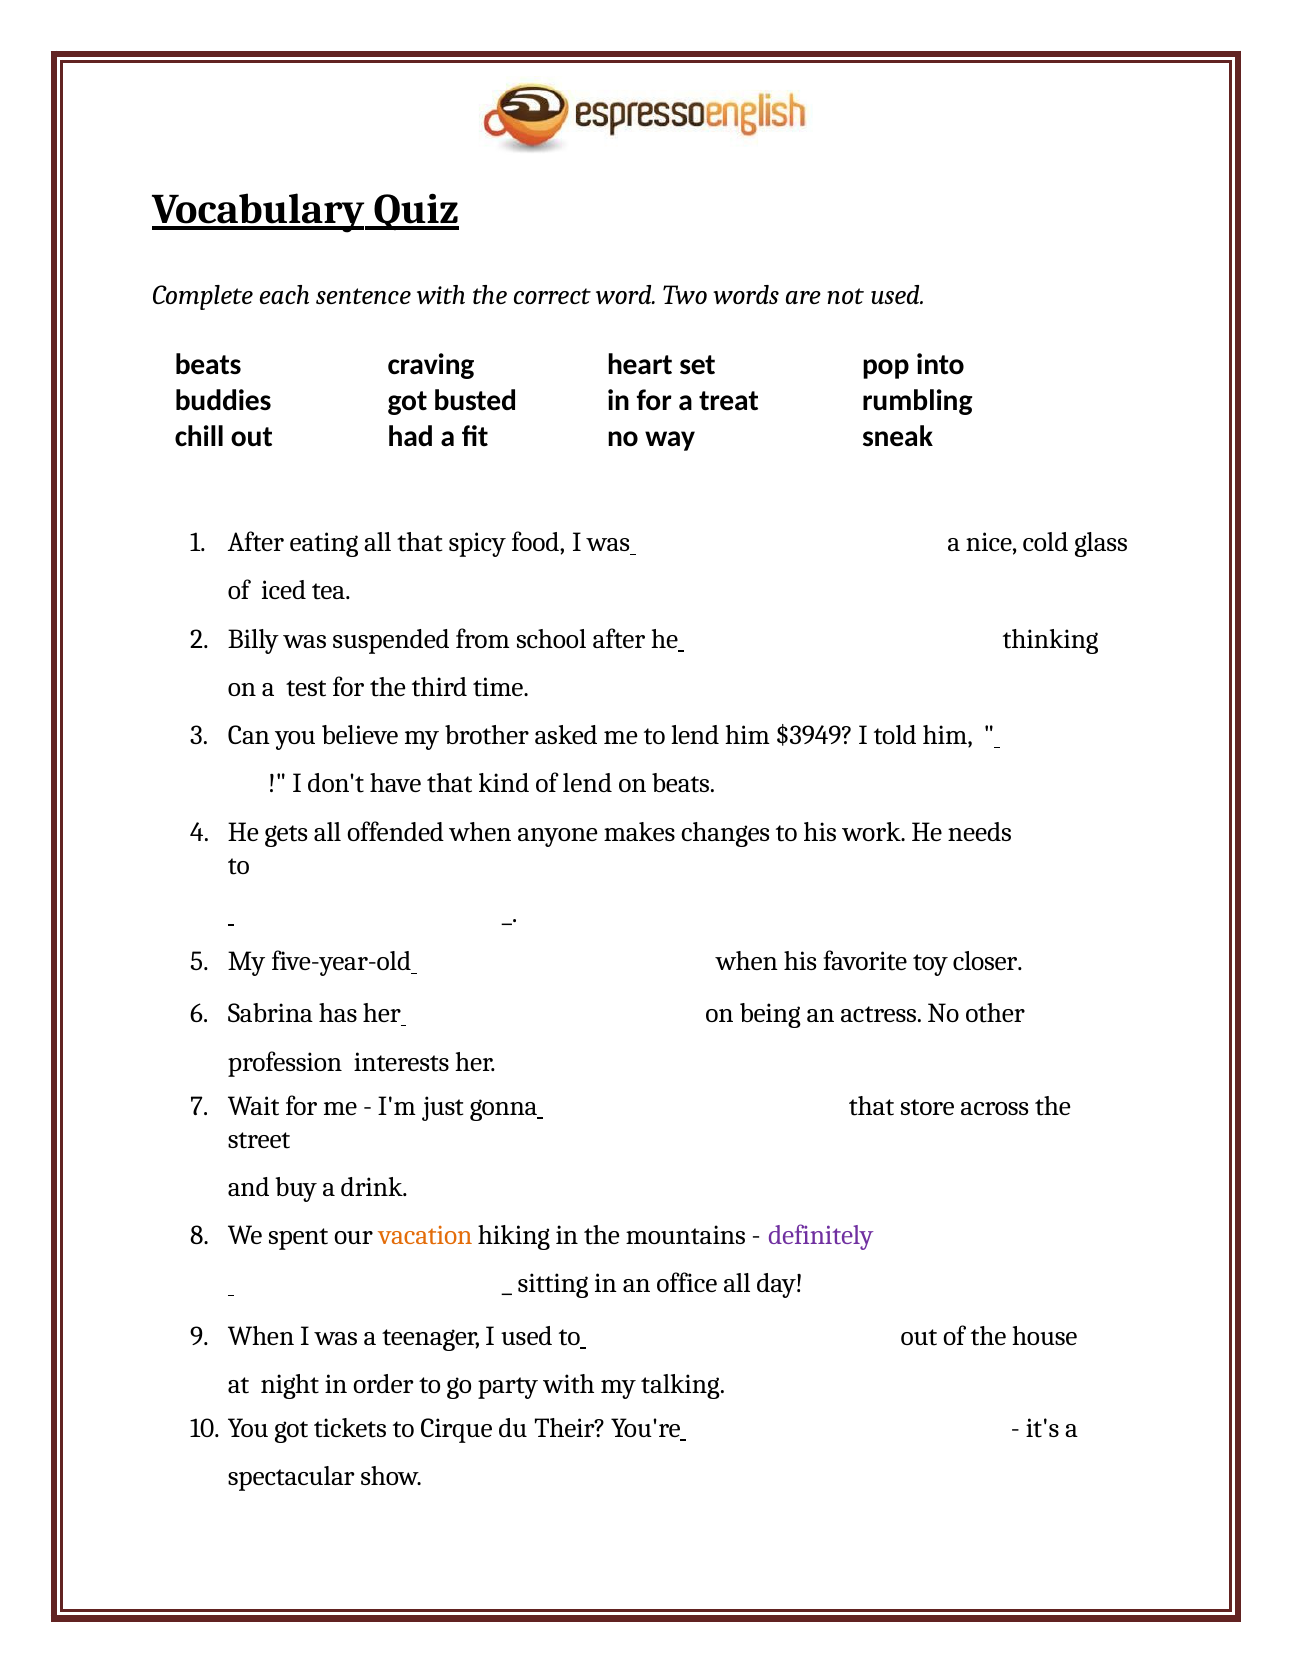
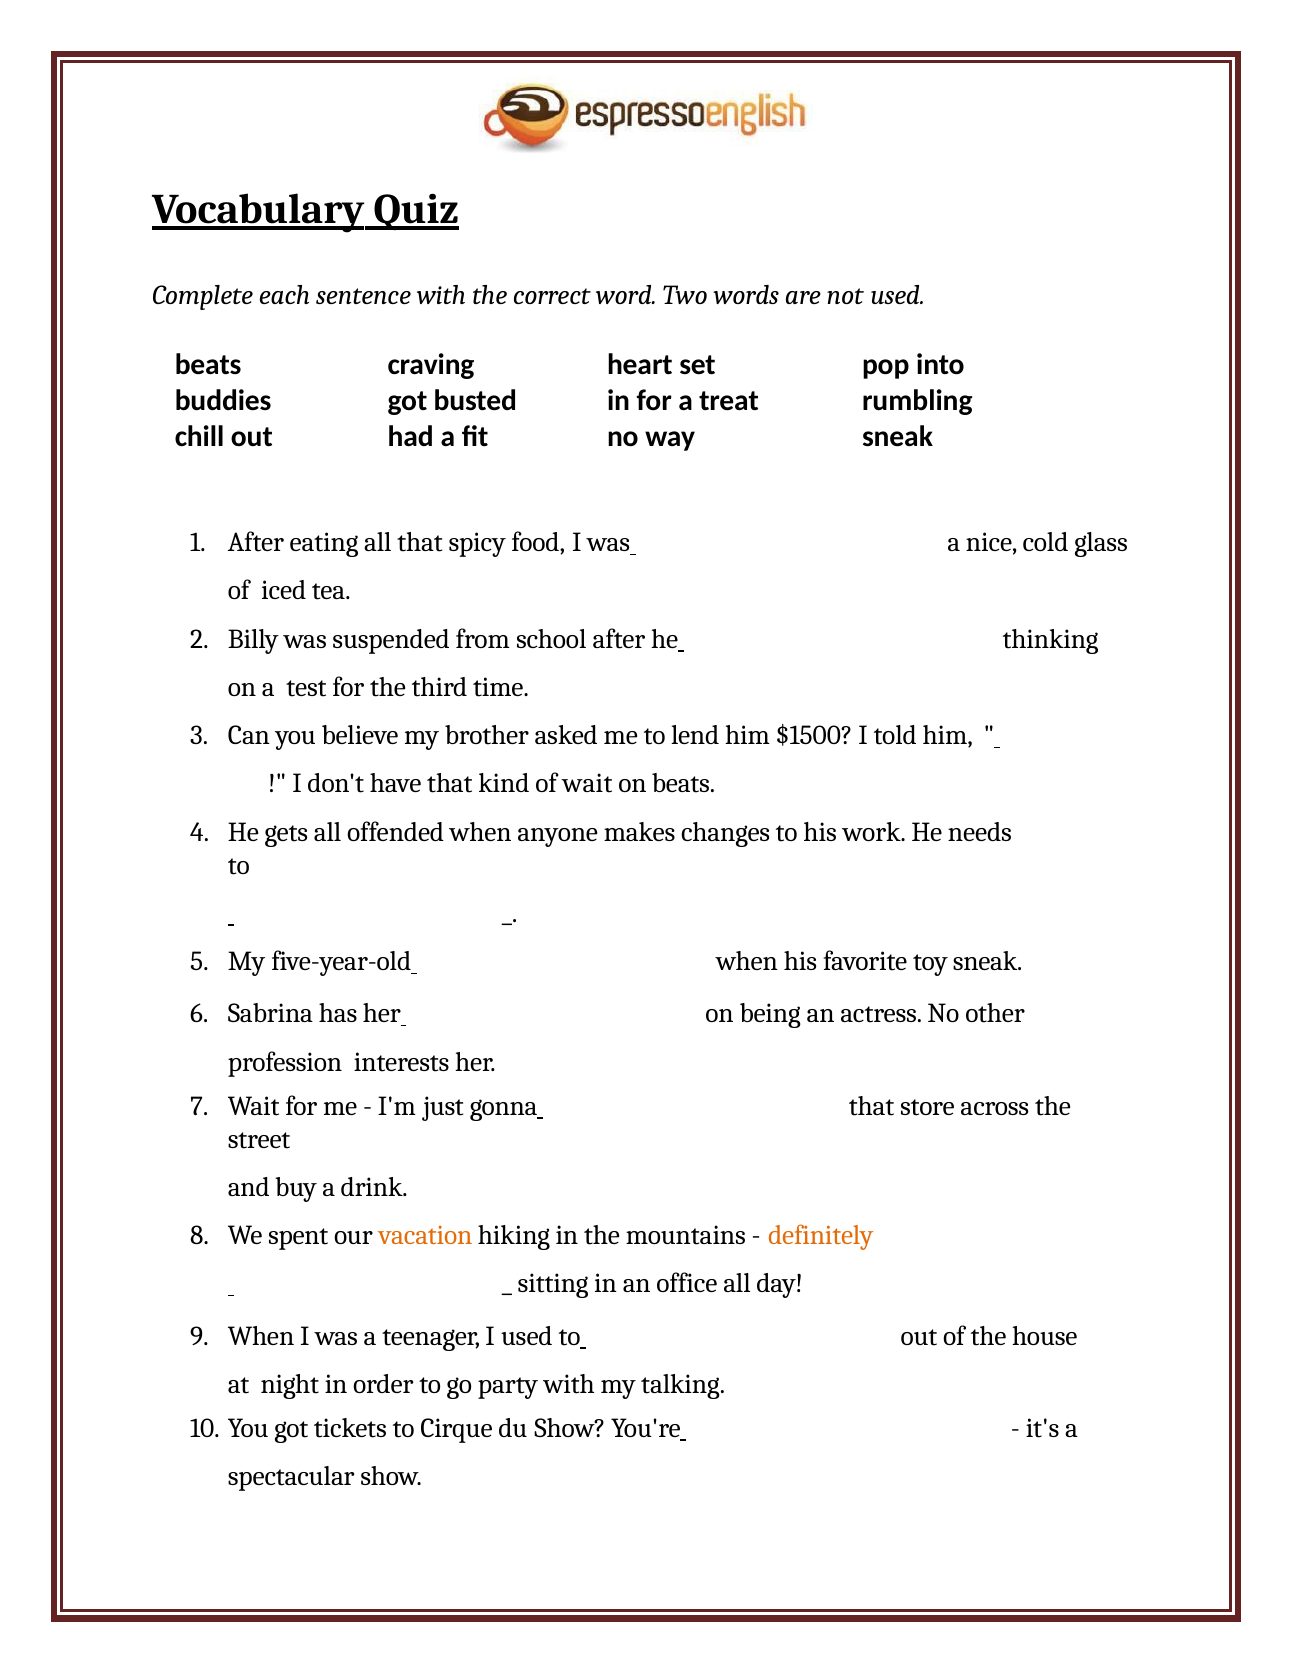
$3949: $3949 -> $1500 (814, 736)
of lend: lend -> wait (588, 784)
toy closer: closer -> sneak (988, 962)
definitely colour: purple -> orange (821, 1236)
du Their: Their -> Show (570, 1428)
